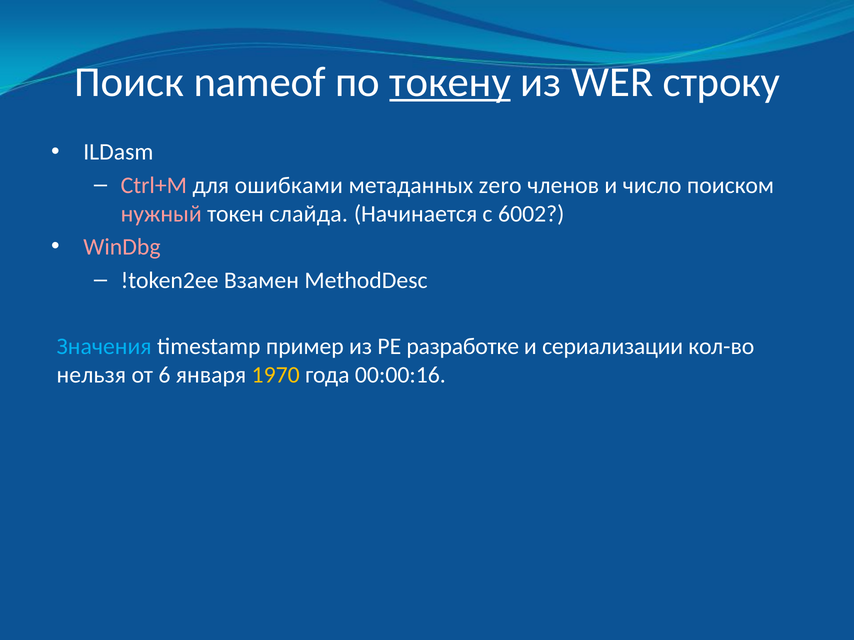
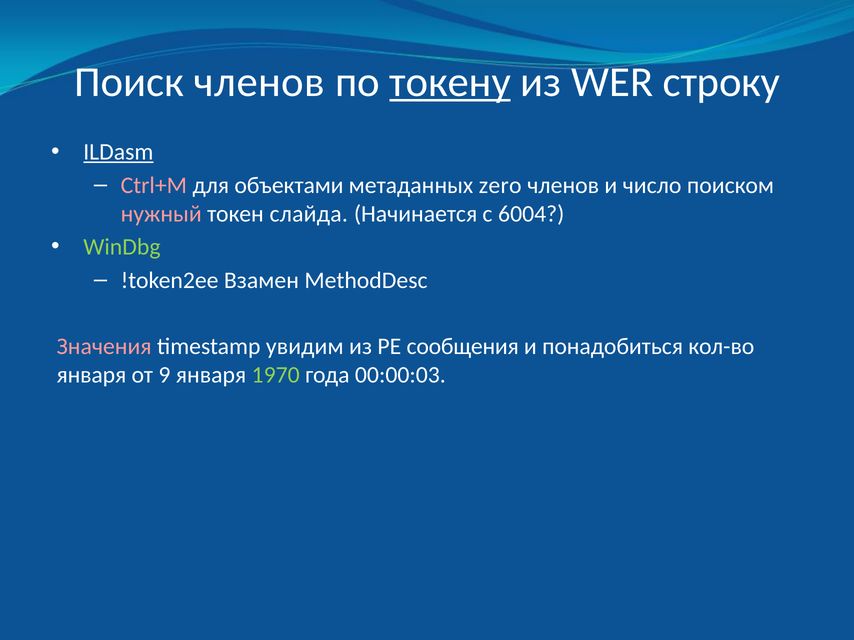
Поиск nameof: nameof -> членов (259, 82)
ILDasm underline: none -> present (118, 152)
ошибками: ошибками -> объектами (289, 185)
6002: 6002 -> 6004 (531, 214)
WinDbg colour: pink -> light green (122, 247)
Значения colour: light blue -> pink (104, 347)
пример: пример -> увидим (305, 347)
разработке: разработке -> сообщения (463, 347)
сериализации: сериализации -> понадобиться (613, 347)
нельзя: нельзя -> января (91, 375)
6: 6 -> 9 (164, 375)
1970 colour: yellow -> light green (276, 375)
00:00:16: 00:00:16 -> 00:00:03 (400, 375)
